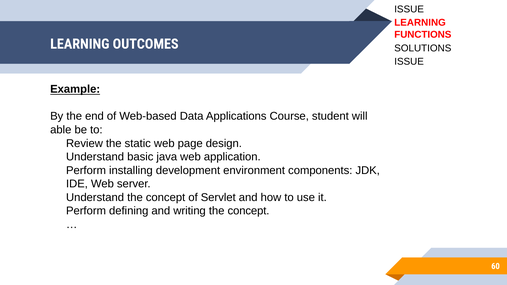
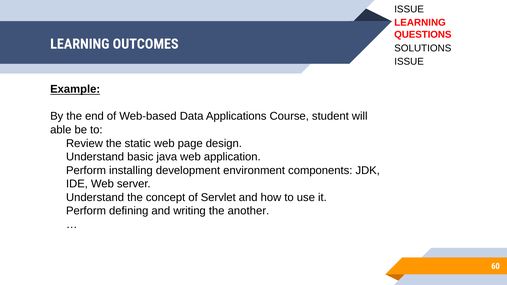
FUNCTIONS: FUNCTIONS -> QUESTIONS (423, 35)
writing the concept: concept -> another (248, 211)
